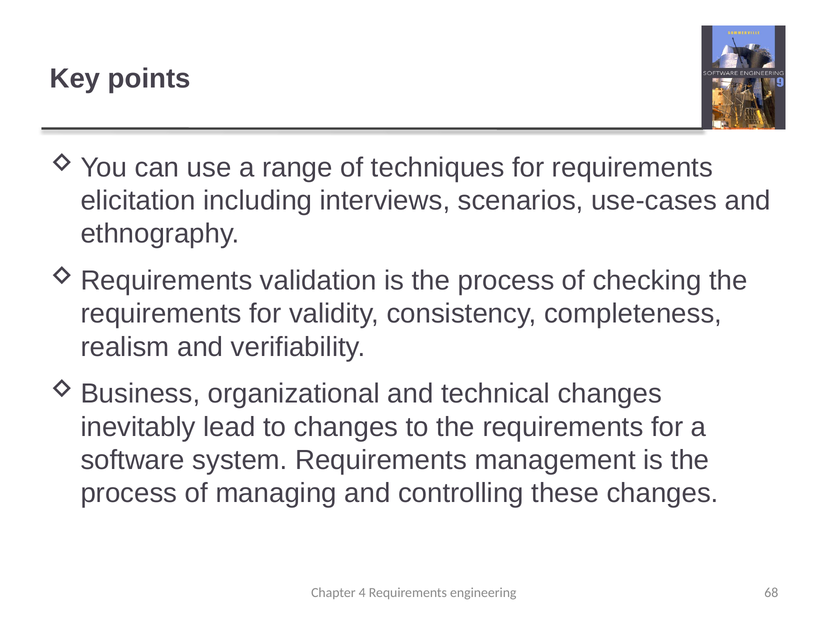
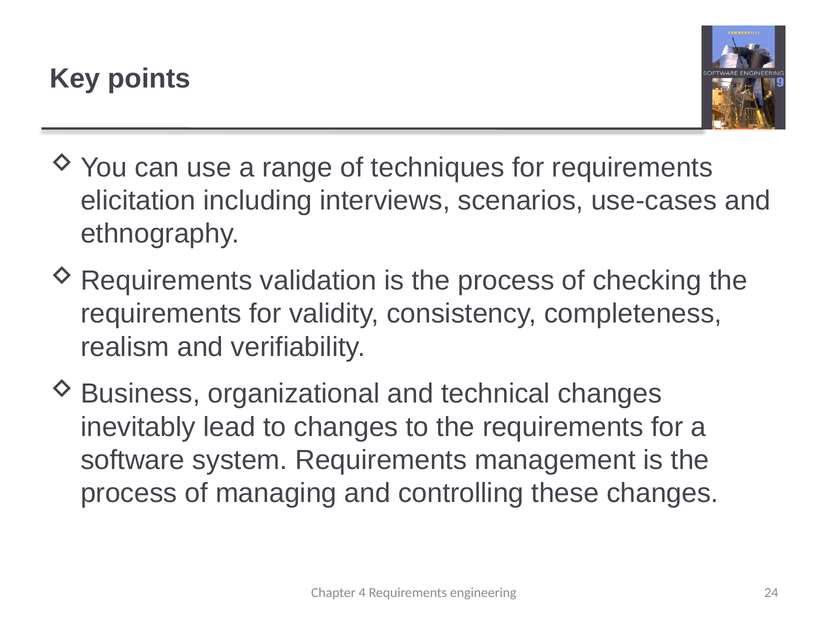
68: 68 -> 24 (771, 593)
